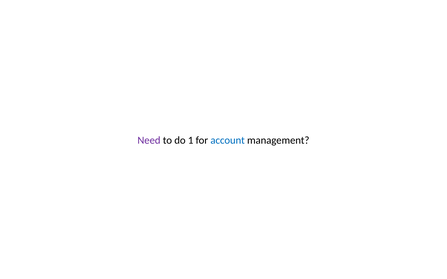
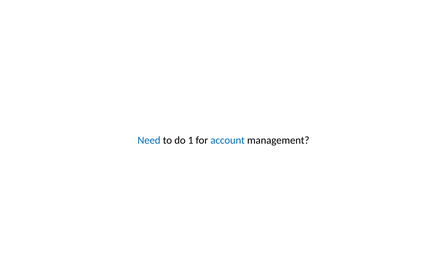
Need colour: purple -> blue (149, 140)
